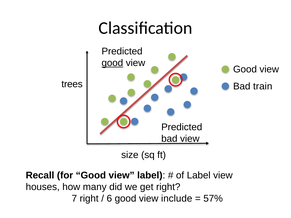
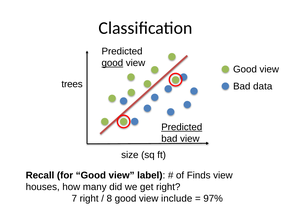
train: train -> data (263, 86)
Predicted underline: none -> present (182, 127)
of Label: Label -> Finds (199, 175)
6: 6 -> 8 (109, 199)
57%: 57% -> 97% (213, 199)
